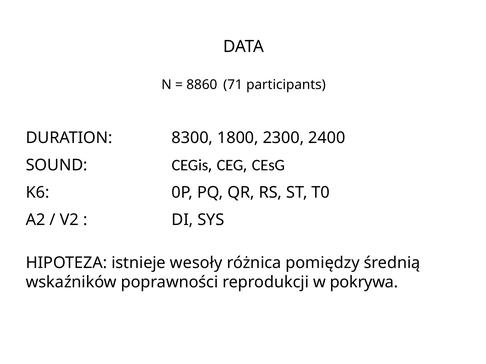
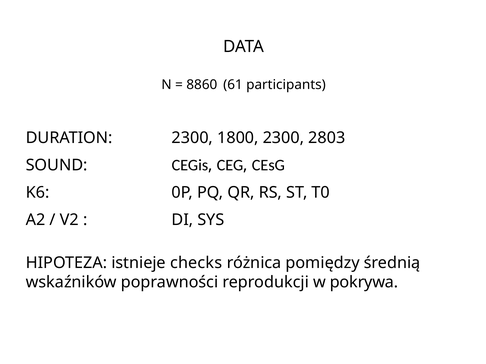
71: 71 -> 61 (233, 85)
DURATION 8300: 8300 -> 2300 (192, 138)
2400: 2400 -> 2803 (327, 138)
wesoły: wesoły -> checks (196, 263)
